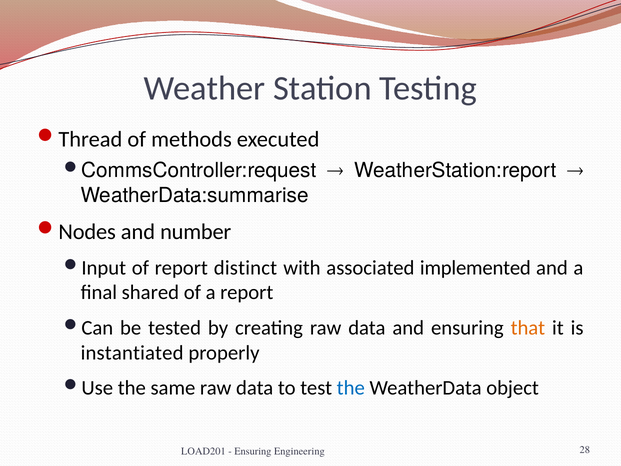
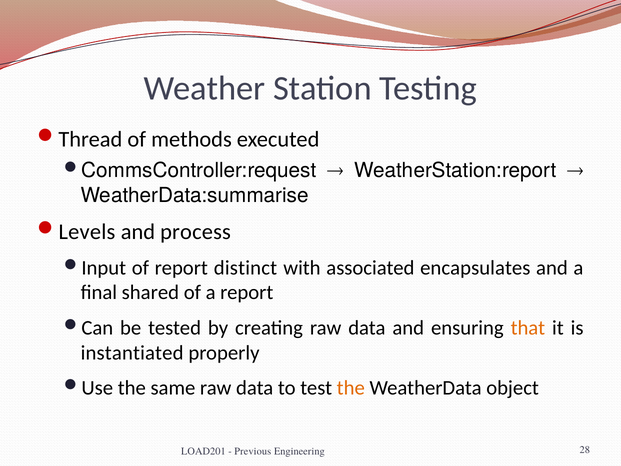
Nodes: Nodes -> Levels (87, 231)
number: number -> process (196, 231)
implemented: implemented -> encapsulates (475, 268)
the colour: blue -> orange (351, 388)
Ensuring: Ensuring -> Previous (253, 451)
